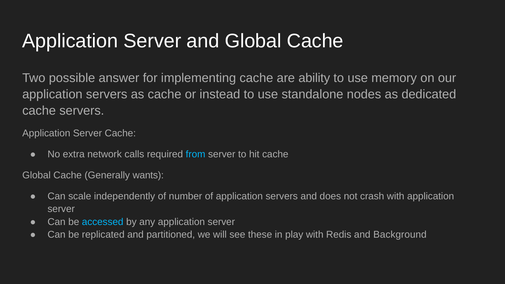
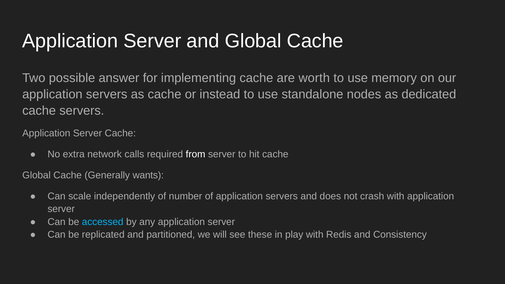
ability: ability -> worth (314, 78)
from colour: light blue -> white (196, 154)
Background: Background -> Consistency (400, 235)
